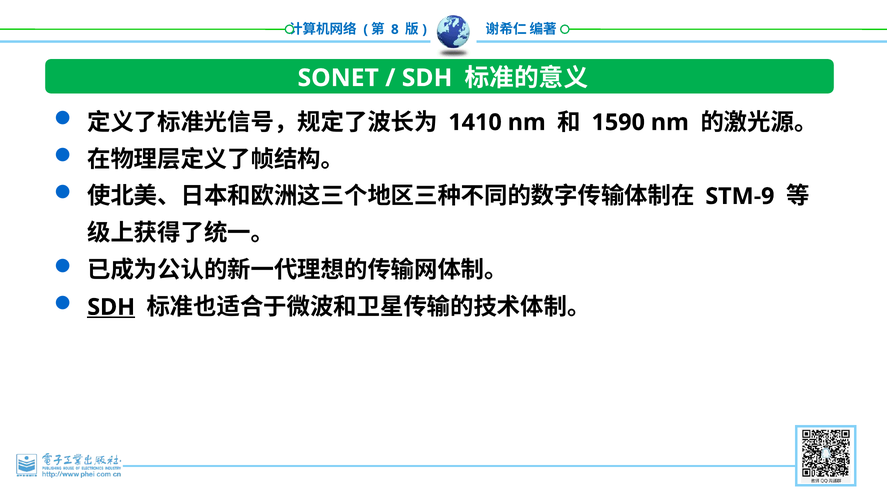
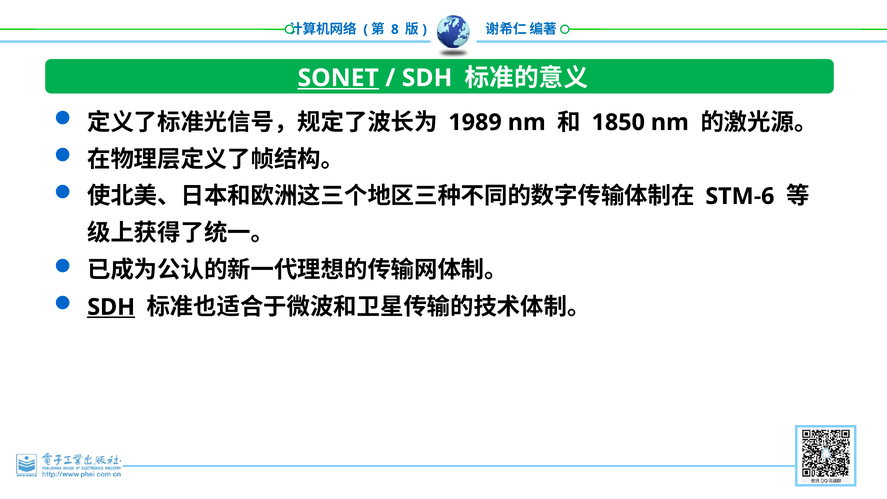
SONET underline: none -> present (338, 78)
1410: 1410 -> 1989 (475, 122)
1590: 1590 -> 1850 (618, 122)
STM-9: STM-9 -> STM-6 (740, 196)
